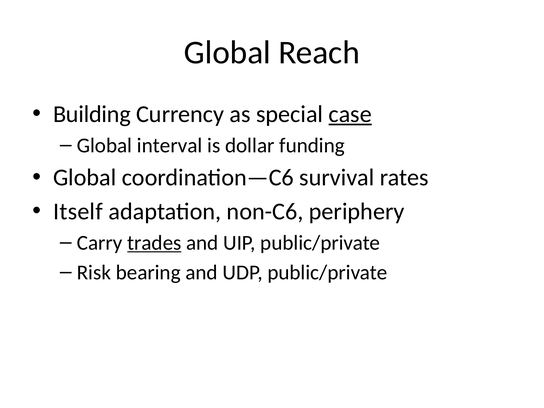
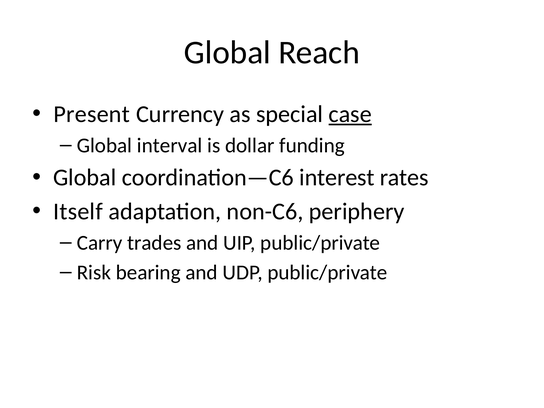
Building: Building -> Present (92, 114)
survival: survival -> interest (337, 178)
trades underline: present -> none (154, 243)
